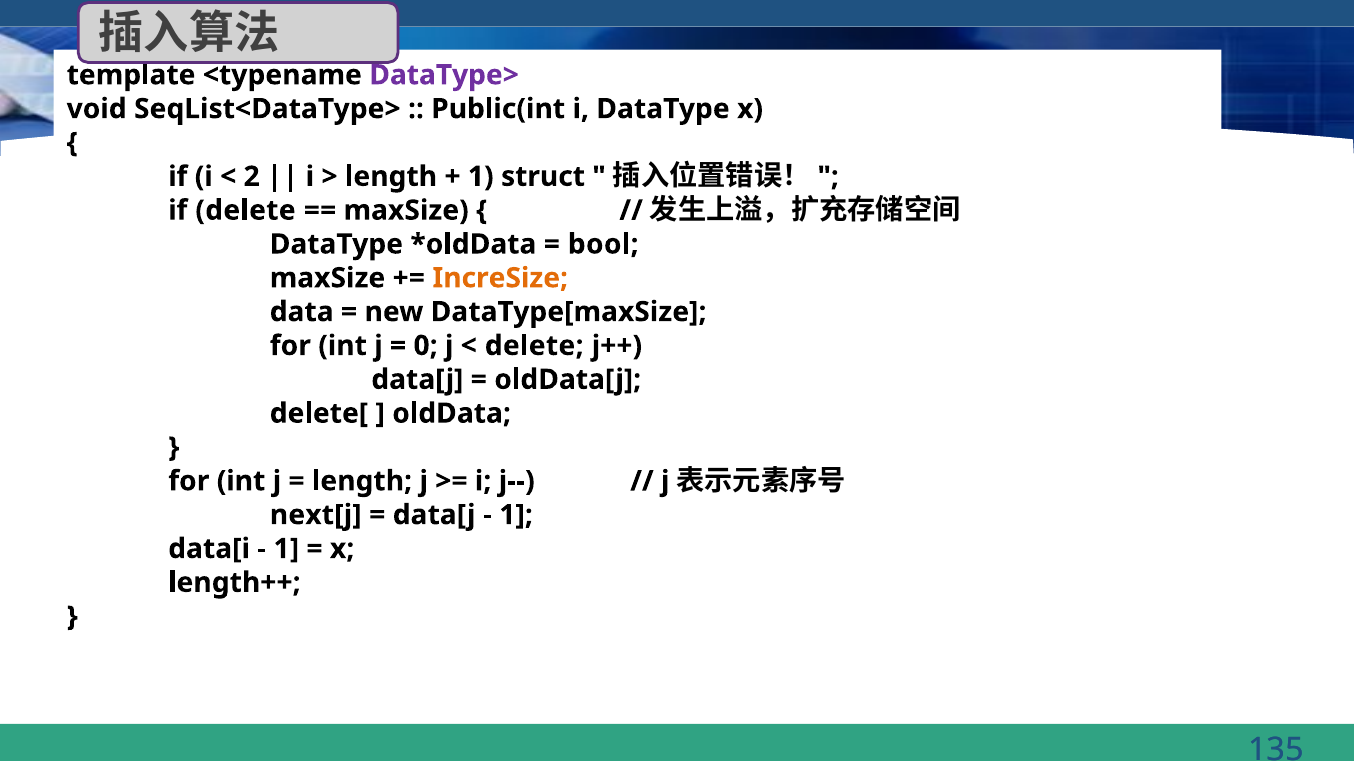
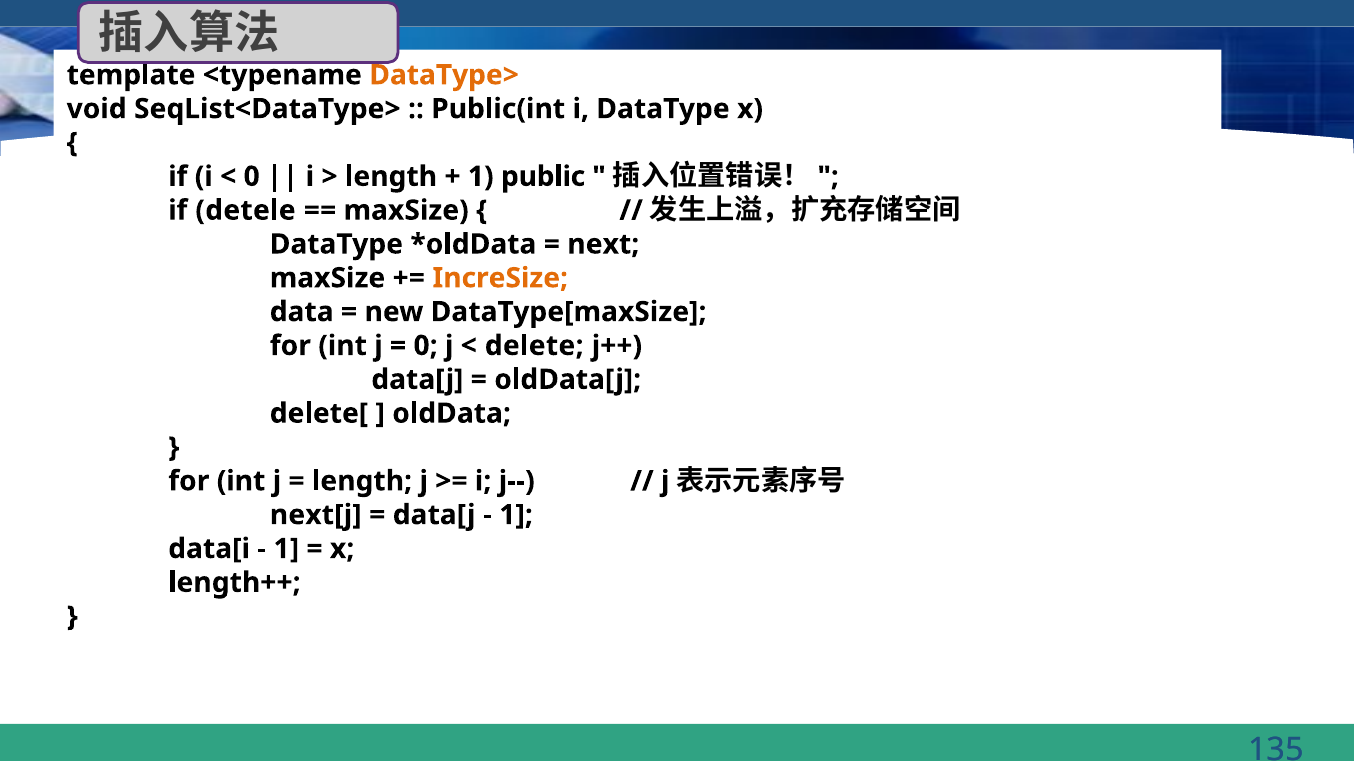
DataType> colour: purple -> orange (444, 75)
2: 2 -> 0 (252, 177)
struct: struct -> public (543, 177)
if delete: delete -> detele (245, 211)
bool: bool -> next (603, 244)
